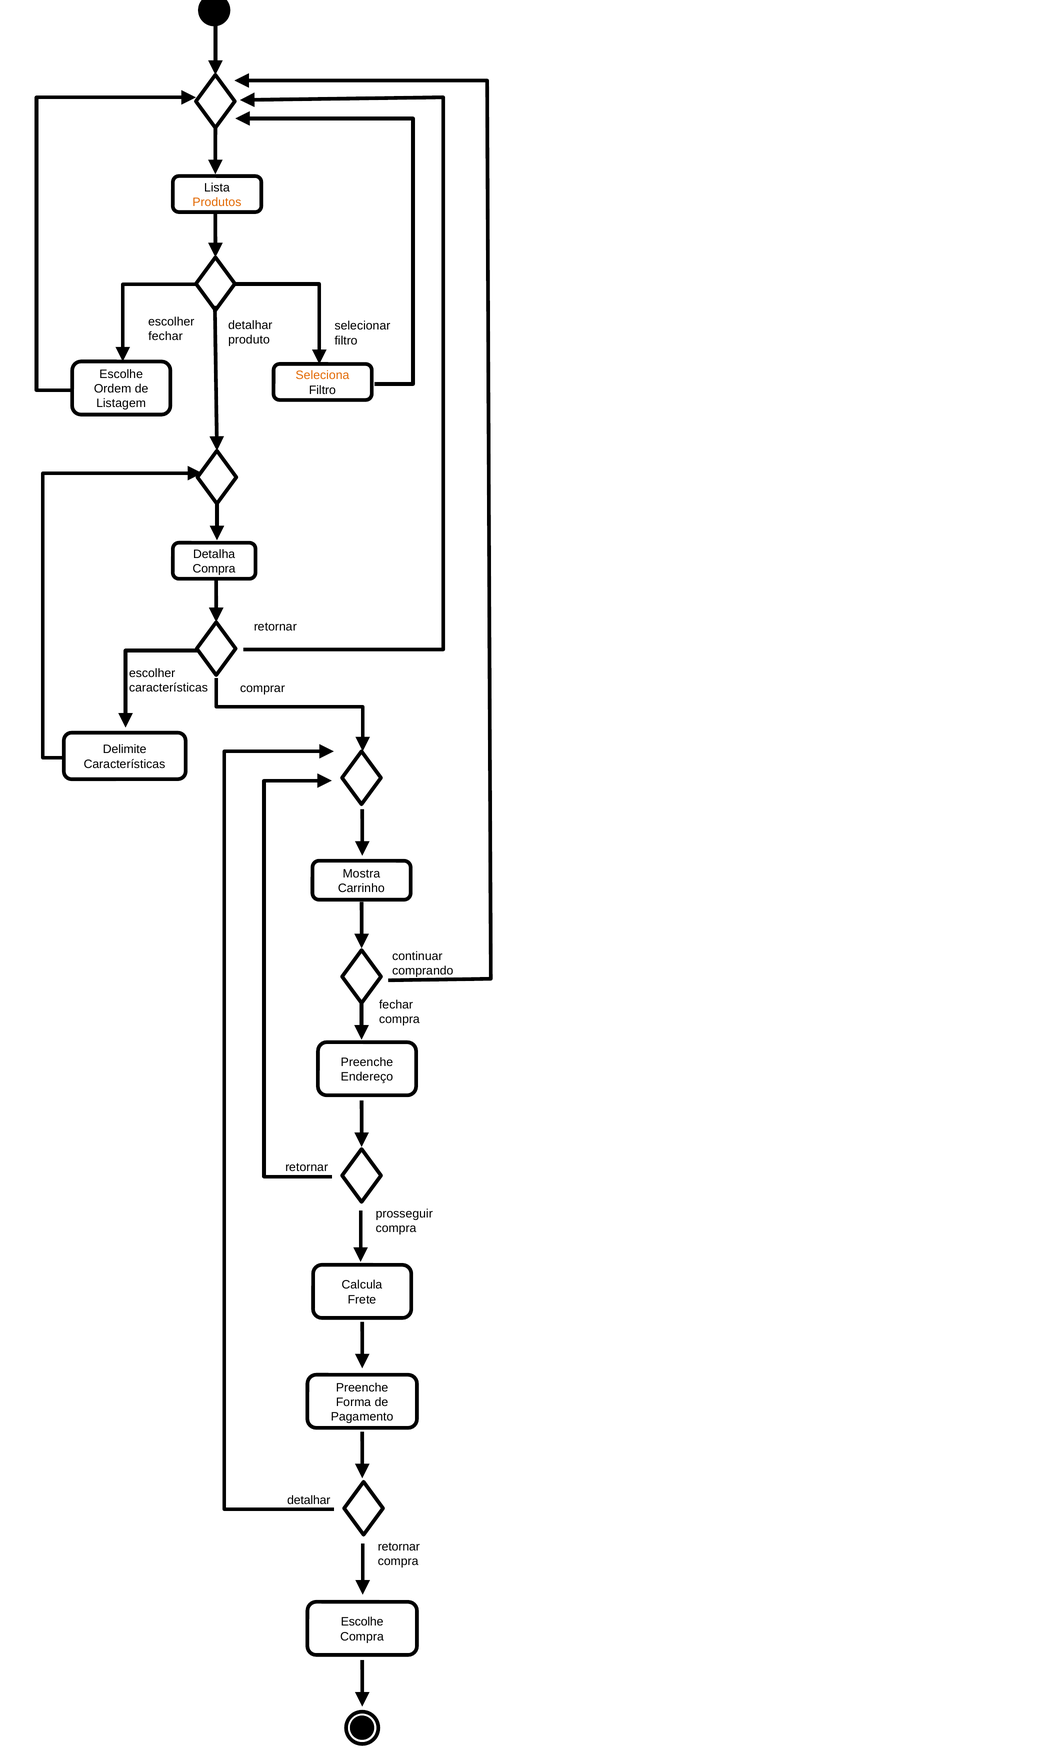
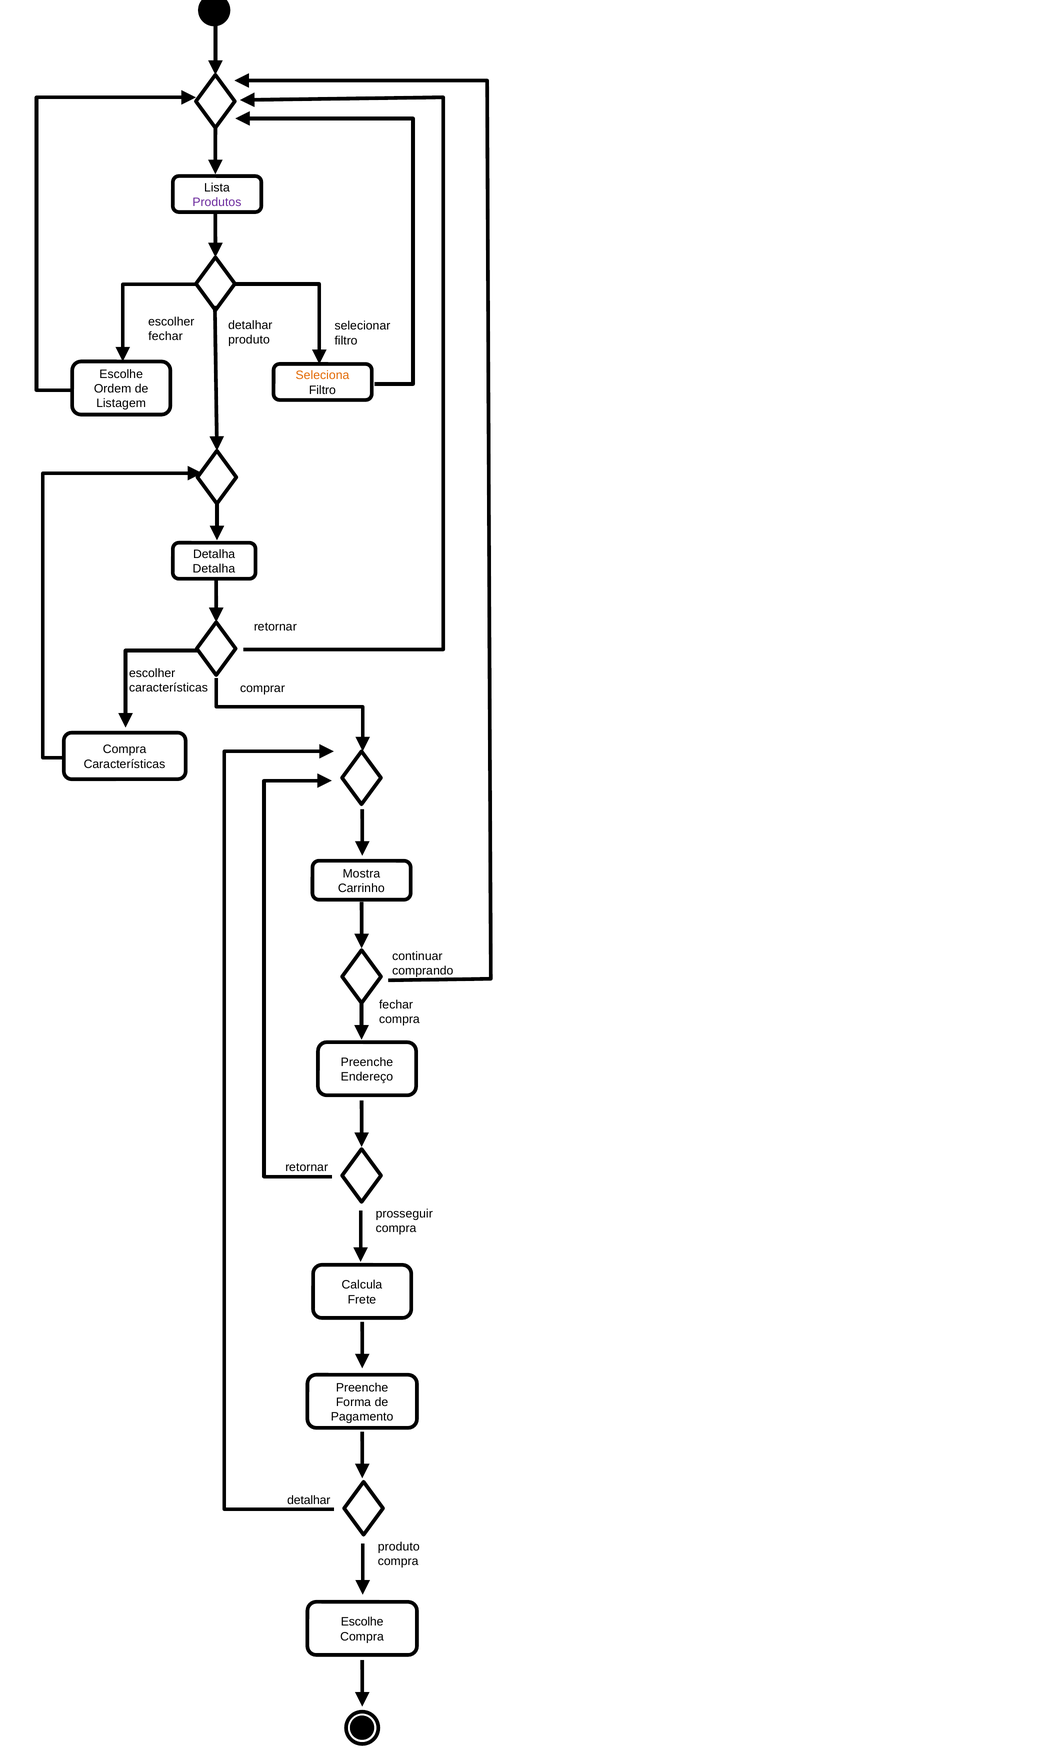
Produtos colour: orange -> purple (217, 202)
Compra: Compra -> Detalha (214, 569)
Delimite: Delimite -> Compra (125, 750)
retornar: retornar -> produto (399, 1547)
